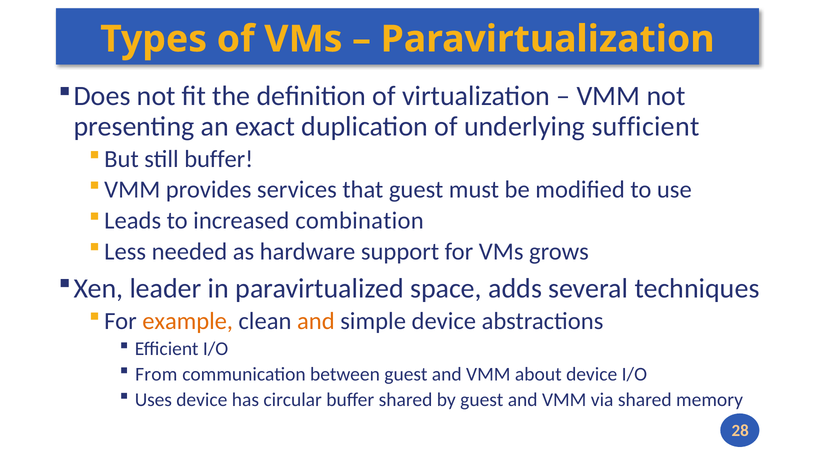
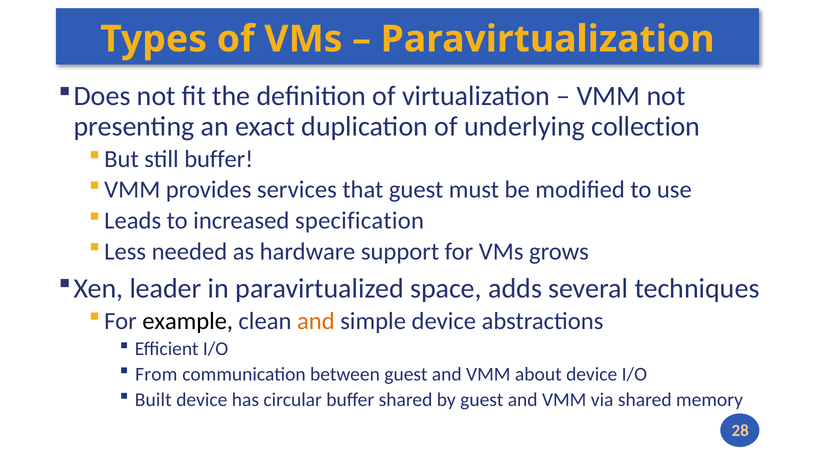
sufficient: sufficient -> collection (646, 127)
combination: combination -> specification (360, 221)
example colour: orange -> black (188, 321)
Uses: Uses -> Built (153, 400)
